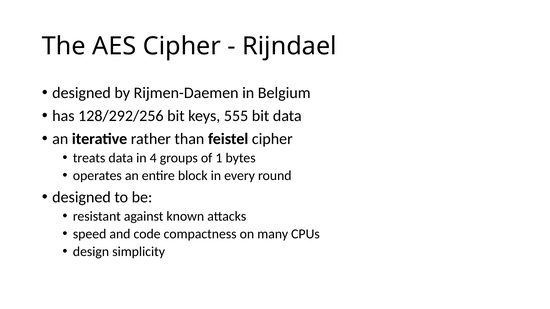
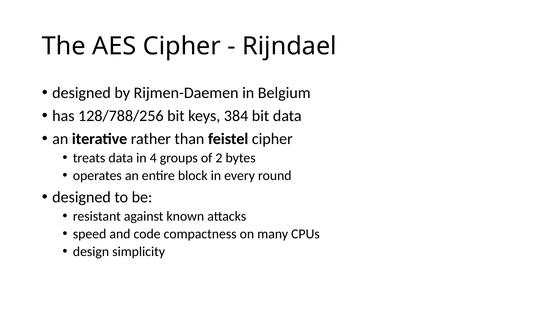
128/292/256: 128/292/256 -> 128/788/256 (121, 116)
555: 555 -> 384 (236, 116)
1: 1 -> 2 (219, 158)
